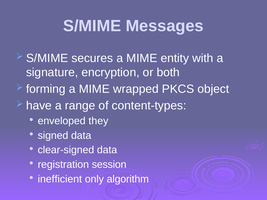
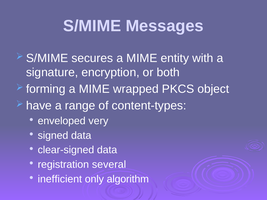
they: they -> very (98, 121)
session: session -> several (109, 165)
